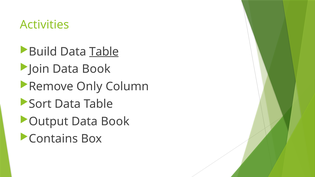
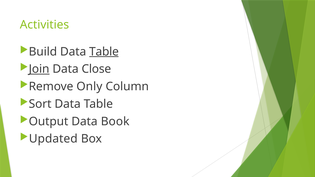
Join underline: none -> present (39, 69)
Book: Book -> Close (96, 69)
Contains: Contains -> Updated (53, 139)
